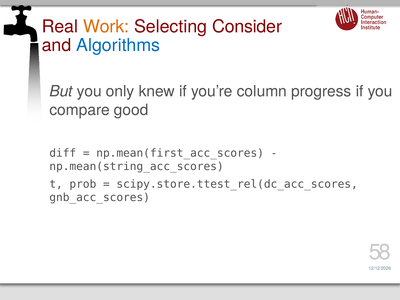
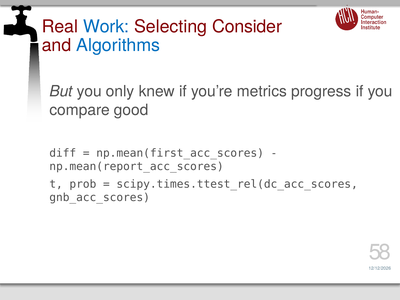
Work colour: orange -> blue (106, 27)
column: column -> metrics (262, 91)
np.mean(string_acc_scores: np.mean(string_acc_scores -> np.mean(report_acc_scores (137, 167)
scipy.store.ttest_rel(dc_acc_scores: scipy.store.ttest_rel(dc_acc_scores -> scipy.times.ttest_rel(dc_acc_scores (237, 184)
